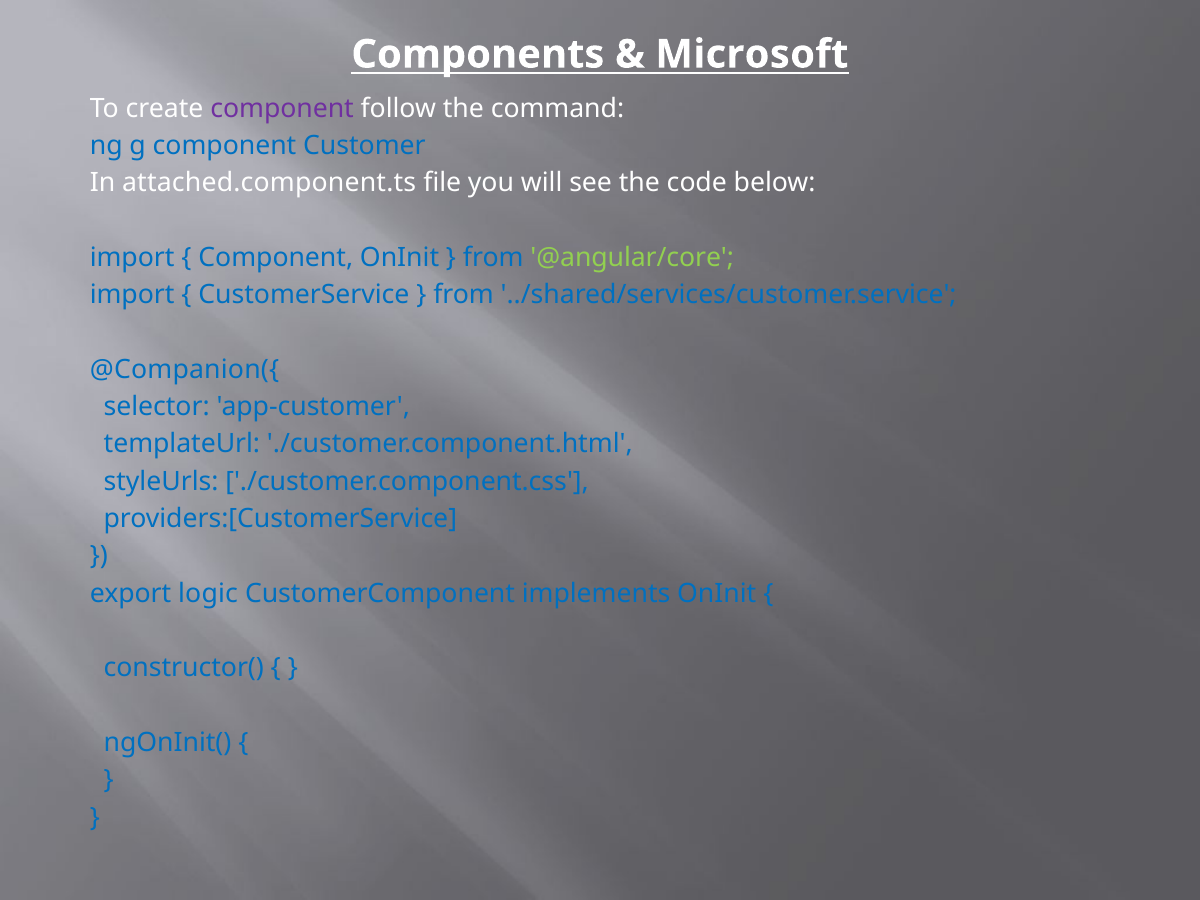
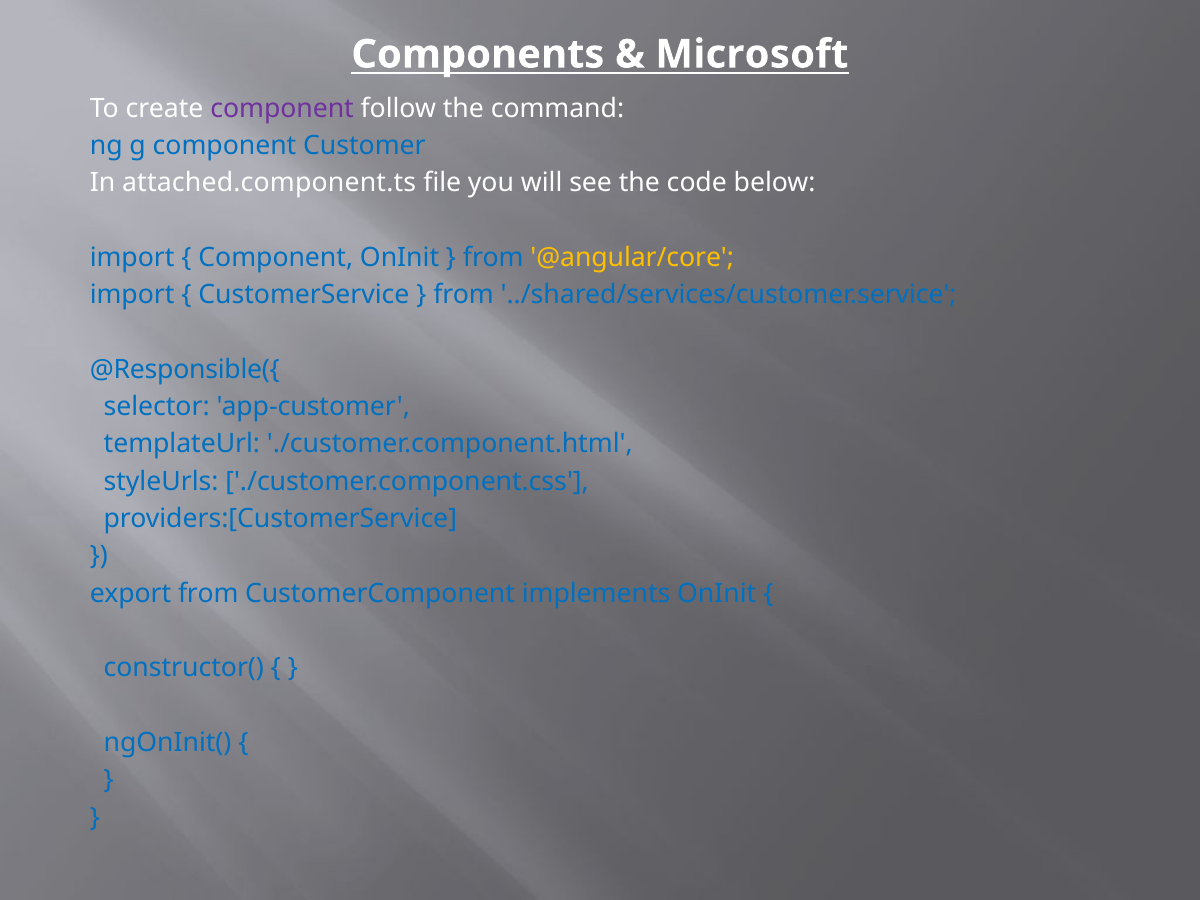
@angular/core colour: light green -> yellow (632, 258)
@Companion({: @Companion({ -> @Responsible({ (185, 369)
export logic: logic -> from (208, 593)
